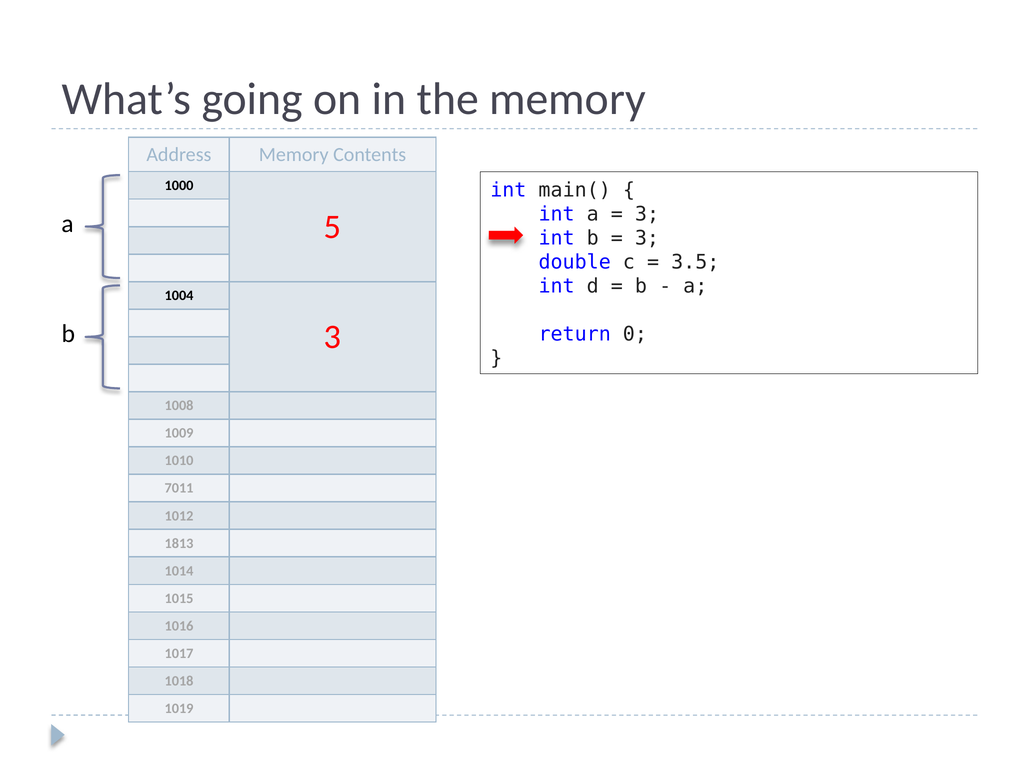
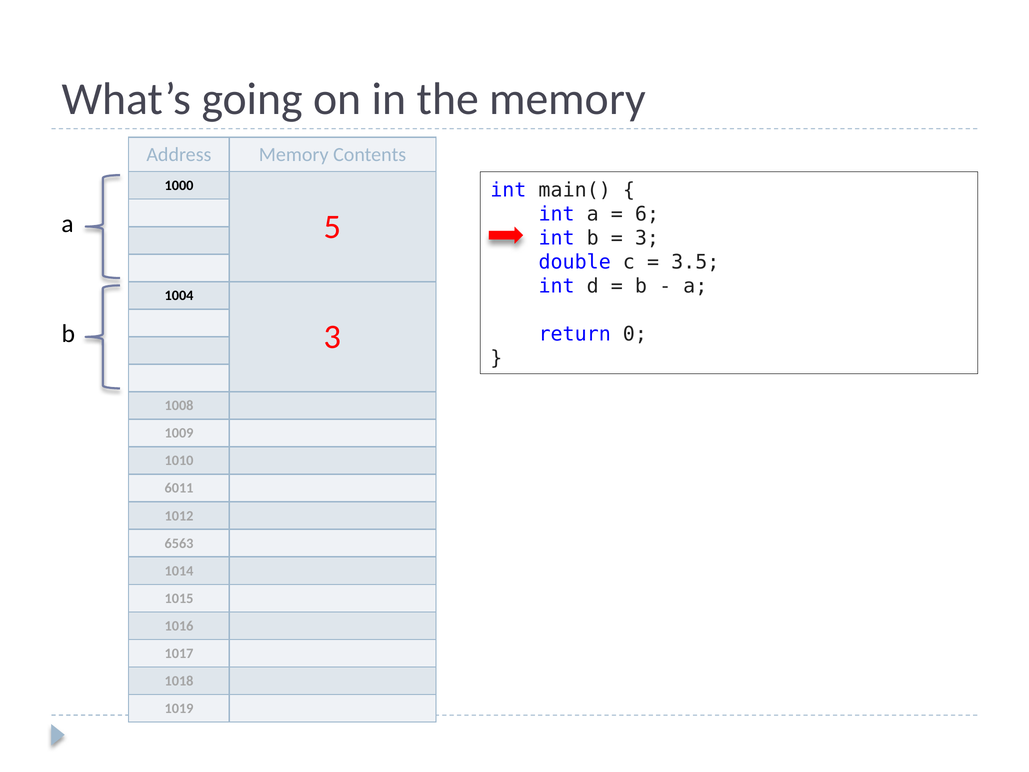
3: 3 -> 6 (647, 214)
7011: 7011 -> 6011 (179, 488)
1813: 1813 -> 6563 (179, 543)
